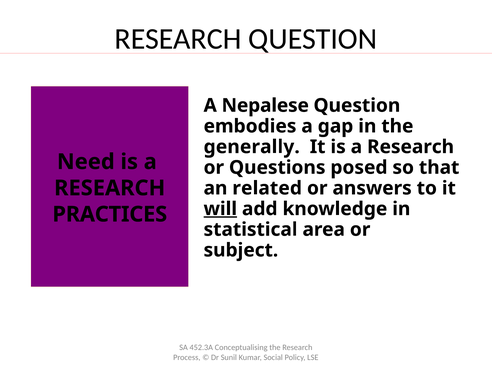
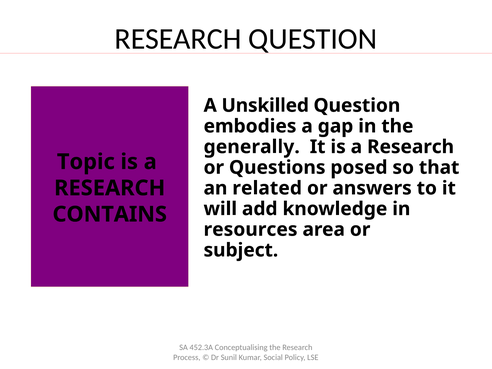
Nepalese: Nepalese -> Unskilled (265, 105)
Need: Need -> Topic (86, 162)
will underline: present -> none (220, 209)
PRACTICES: PRACTICES -> CONTAINS (110, 214)
statistical: statistical -> resources (251, 229)
